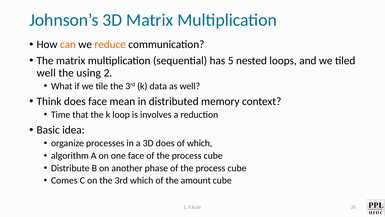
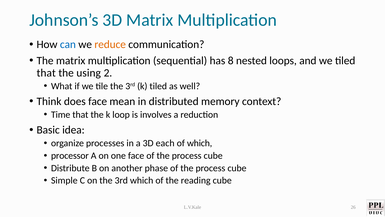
can colour: orange -> blue (68, 44)
5: 5 -> 8 (231, 61)
well: well -> that (46, 73)
k data: data -> tiled (158, 86)
3D does: does -> each (165, 143)
algorithm: algorithm -> processor (70, 155)
Comes: Comes -> Simple (64, 180)
amount: amount -> reading (196, 180)
